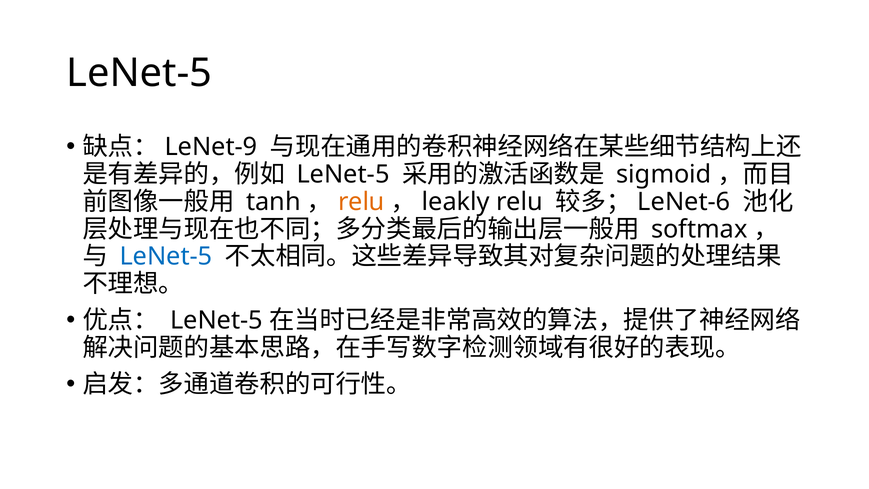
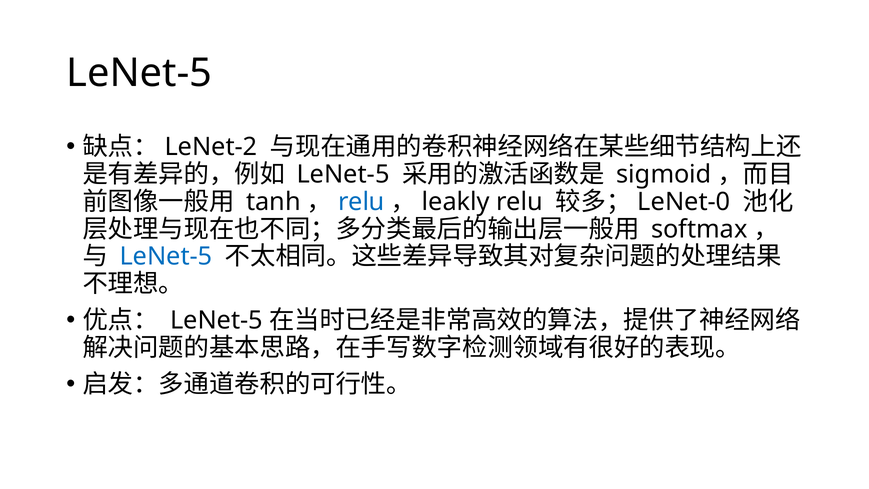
LeNet-9: LeNet-9 -> LeNet-2 (211, 147)
relu colour: orange -> blue (361, 202)
LeNet-6: LeNet-6 -> LeNet-0 (684, 202)
